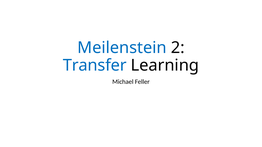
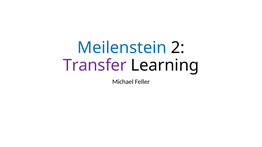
Transfer colour: blue -> purple (95, 65)
